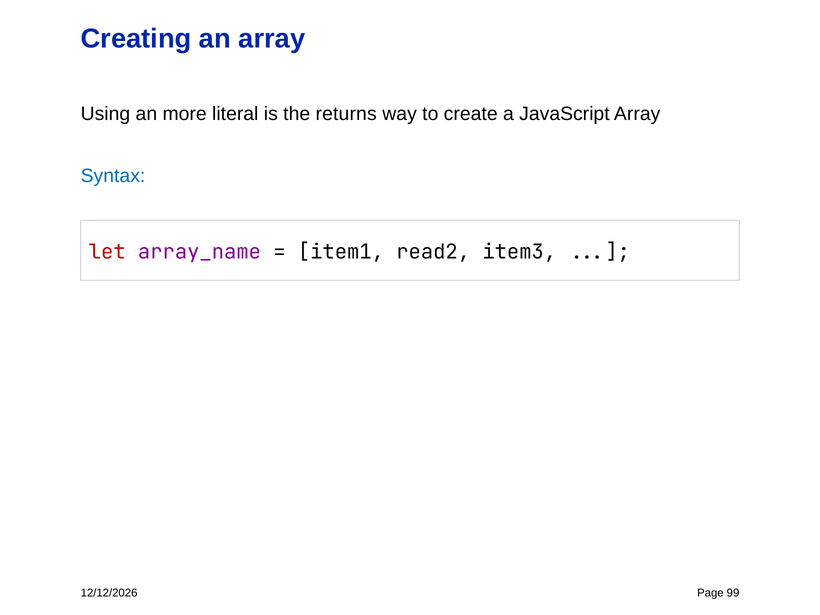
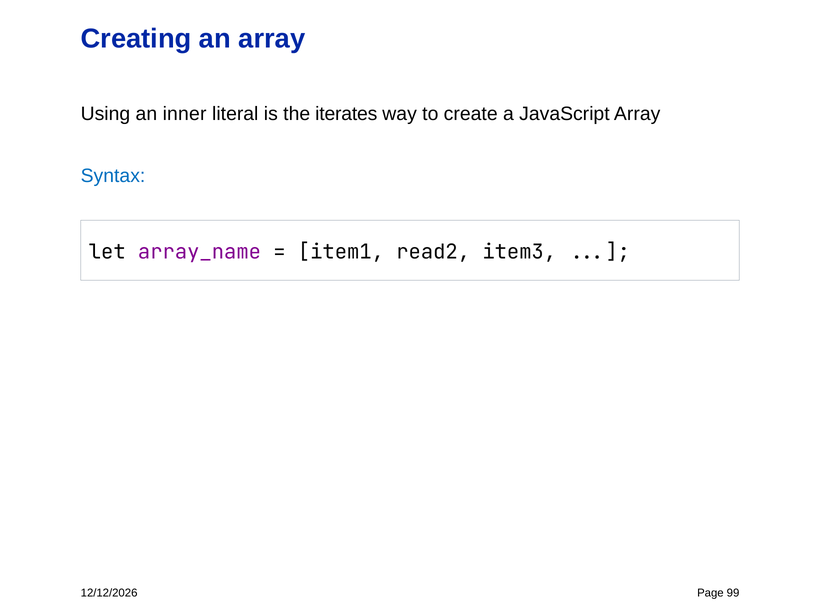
more: more -> inner (185, 114)
returns: returns -> iterates (346, 114)
let colour: red -> black (107, 252)
